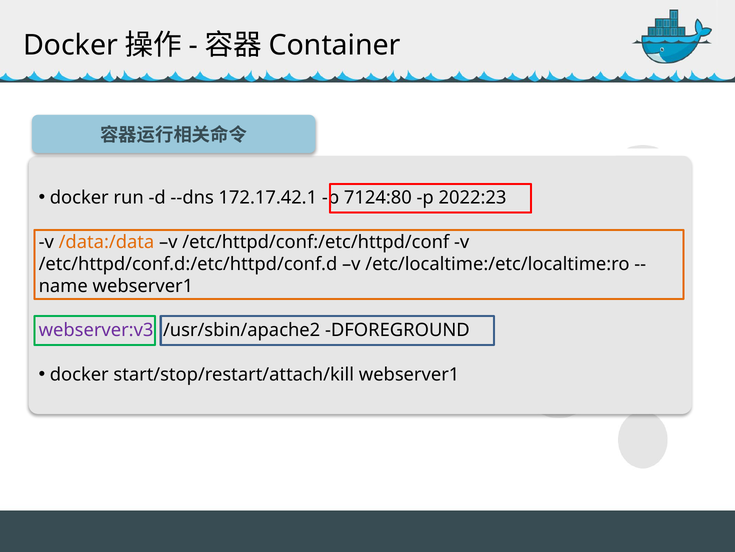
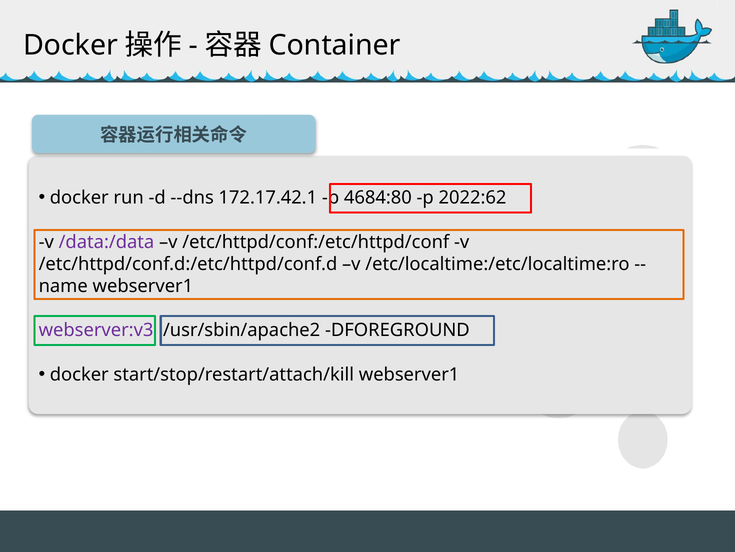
7124:80: 7124:80 -> 4684:80 (378, 198)
2022:23: 2022:23 -> 2022:62 (473, 198)
/data:/data colour: orange -> purple (106, 242)
